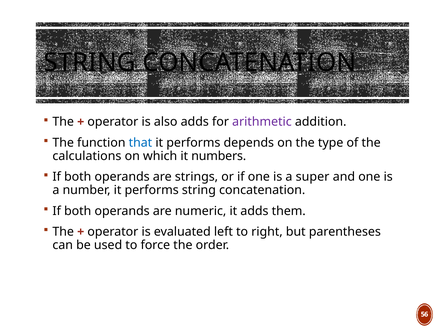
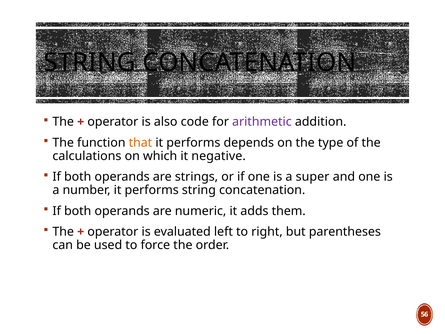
also adds: adds -> code (195, 122)
that colour: blue -> orange (140, 143)
numbers: numbers -> negative (219, 156)
